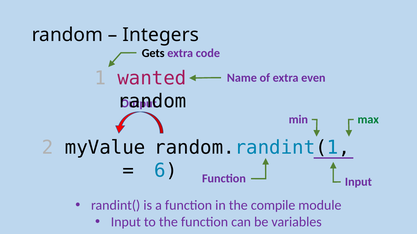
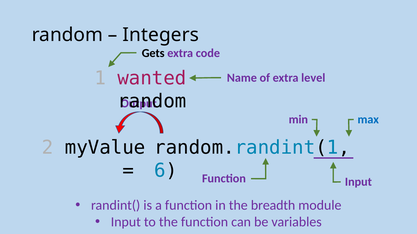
even: even -> level (313, 78)
max colour: green -> blue (368, 120)
compile: compile -> breadth (273, 206)
